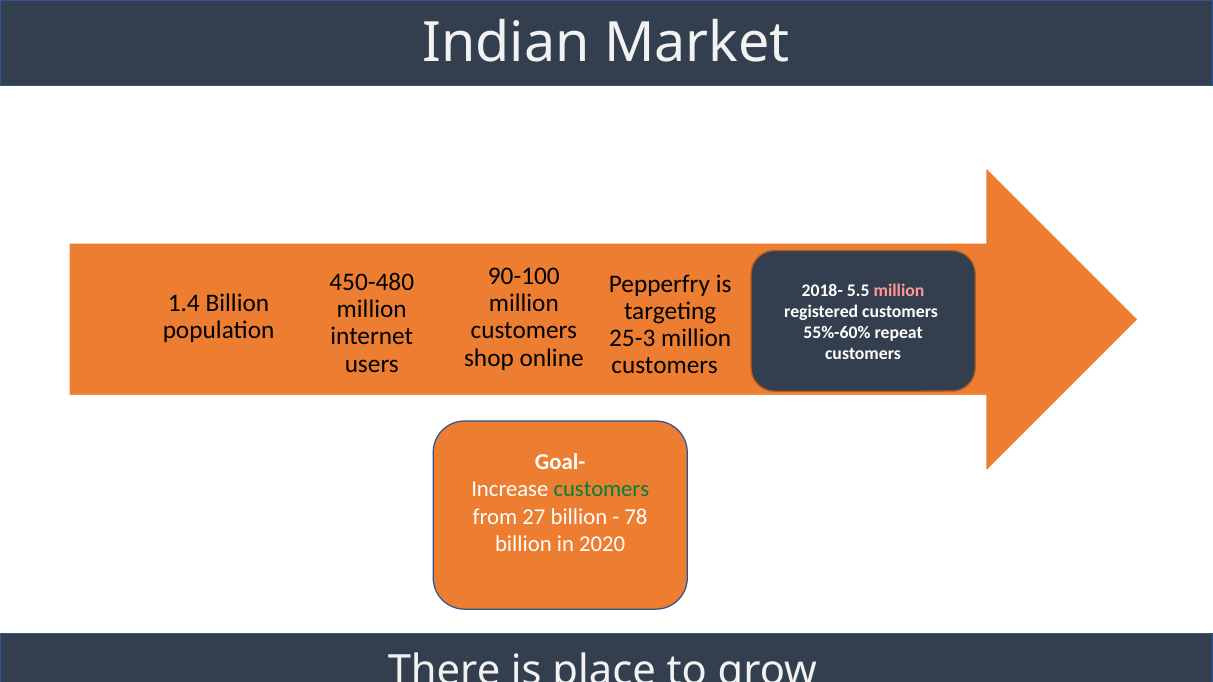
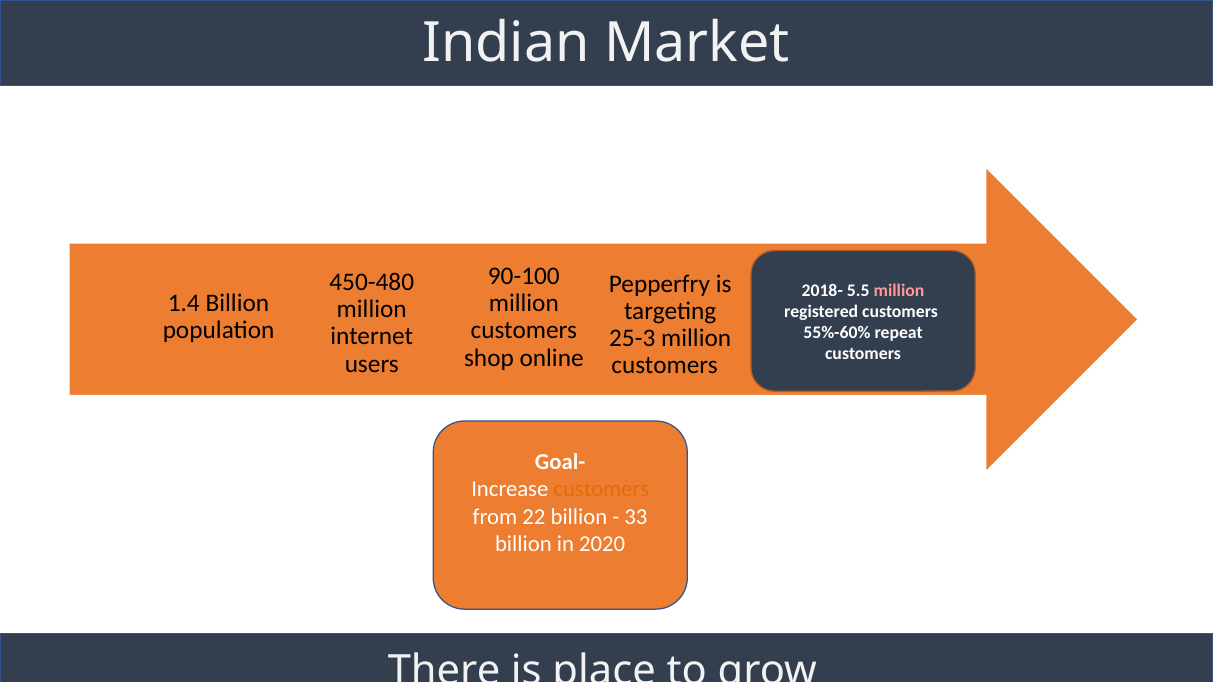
customers colour: green -> orange (601, 490)
27: 27 -> 22 (534, 517)
78: 78 -> 33 (636, 517)
